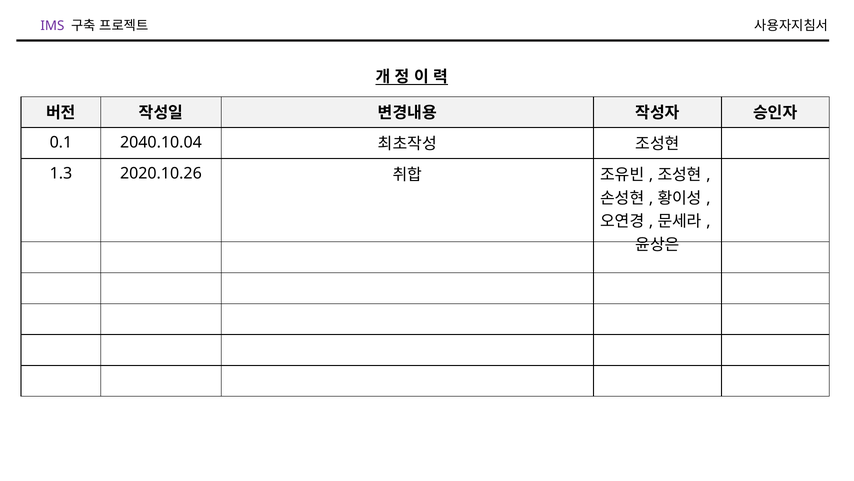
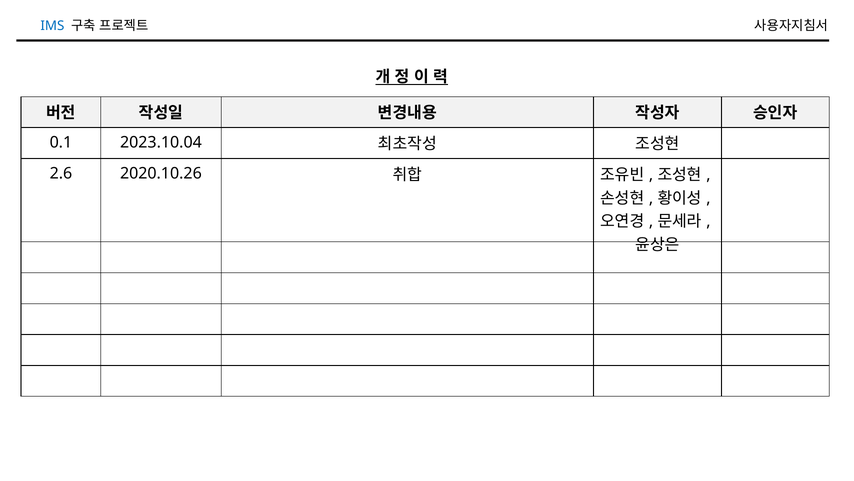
IMS colour: purple -> blue (52, 26)
2040.10.04: 2040.10.04 -> 2023.10.04 (161, 142)
1.3: 1.3 -> 2.6 (61, 173)
